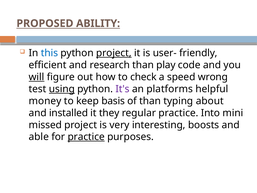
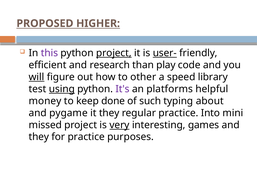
ABILITY: ABILITY -> HIGHER (98, 23)
this colour: blue -> purple (49, 53)
user- underline: none -> present (165, 53)
check: check -> other (143, 77)
wrong: wrong -> library (213, 77)
basis: basis -> done (113, 101)
of than: than -> such (150, 101)
installed: installed -> pygame (68, 113)
very underline: none -> present (119, 125)
boosts: boosts -> games (204, 125)
able: able -> they (39, 137)
practice underline: present -> none (86, 137)
